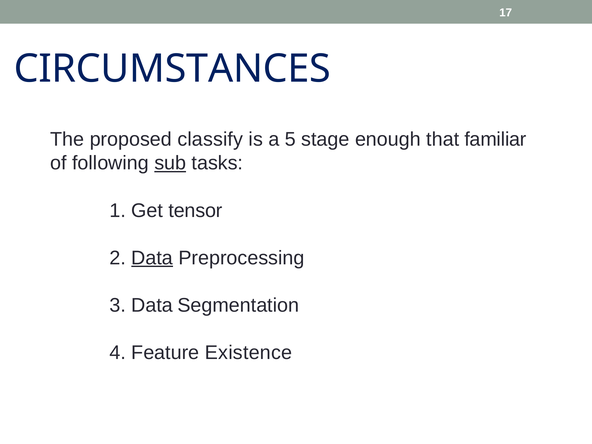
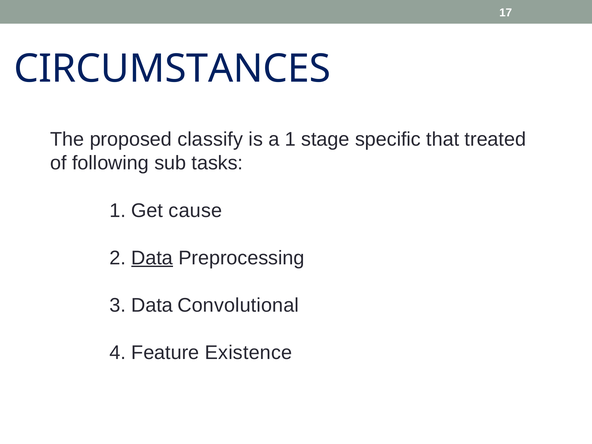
a 5: 5 -> 1 (290, 139)
enough: enough -> specific (388, 139)
familiar: familiar -> treated (495, 139)
sub underline: present -> none (170, 163)
tensor: tensor -> cause (195, 210)
Segmentation: Segmentation -> Convolutional (238, 305)
